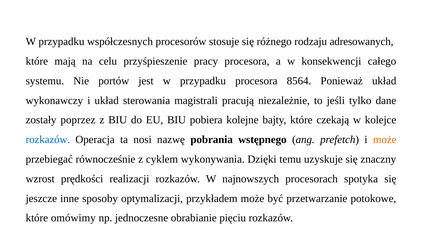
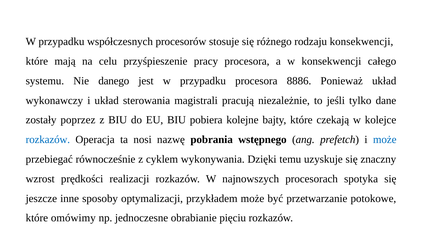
rodzaju adresowanych: adresowanych -> konsekwencji (361, 42)
portów: portów -> danego (114, 81)
8564: 8564 -> 8886 (299, 81)
może colour: orange -> blue (385, 139)
